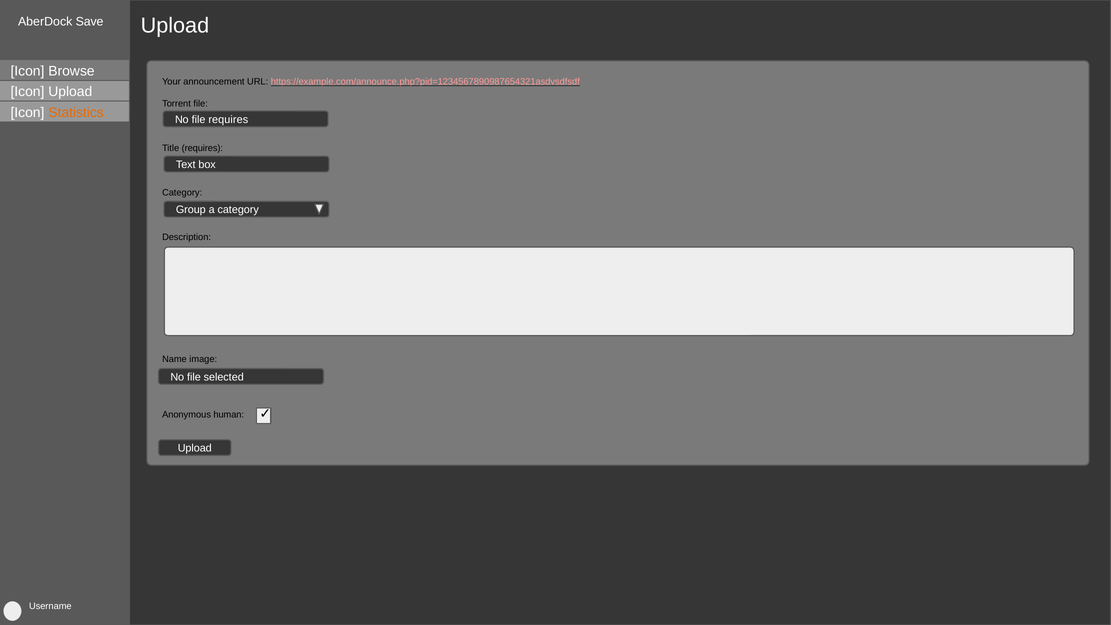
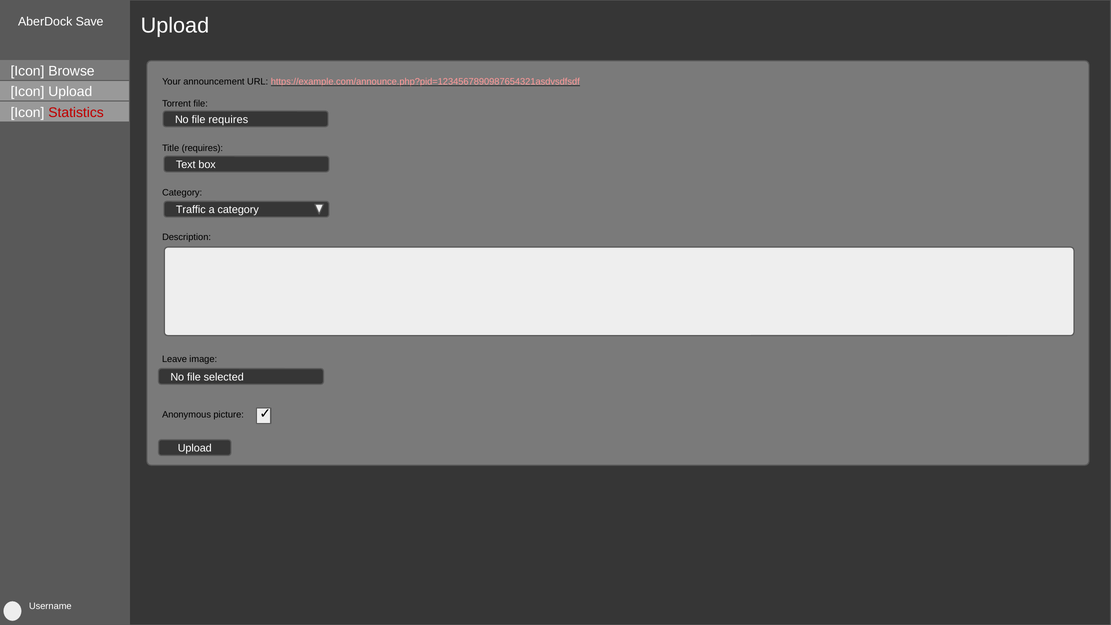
Statistics colour: orange -> red (76, 113)
Group: Group -> Traffic (191, 210)
Name: Name -> Leave (174, 359)
human: human -> picture (229, 415)
